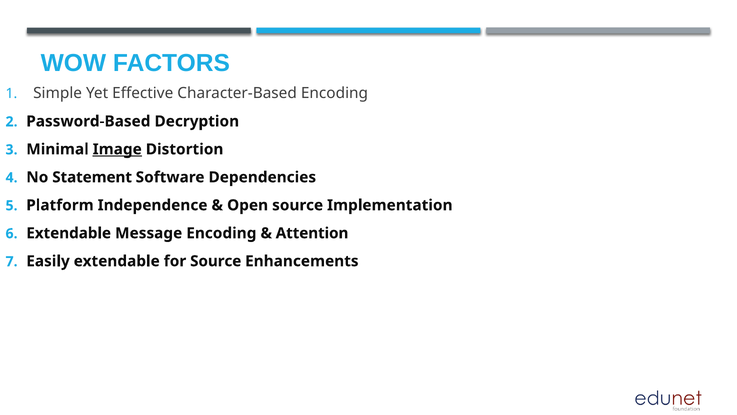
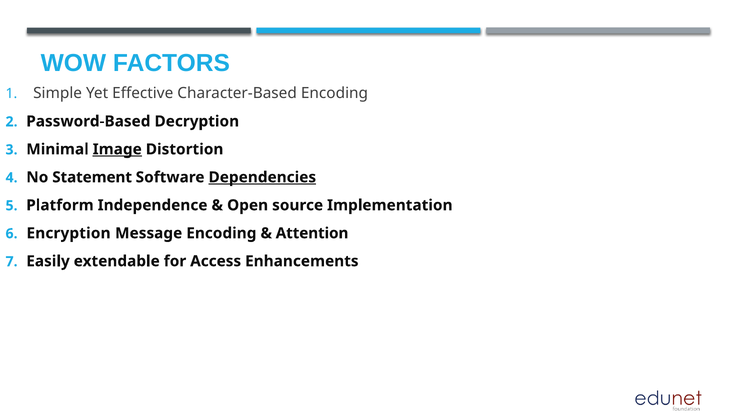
Dependencies underline: none -> present (262, 177)
Extendable: Extendable -> Encryption (69, 233)
for Source: Source -> Access (216, 261)
